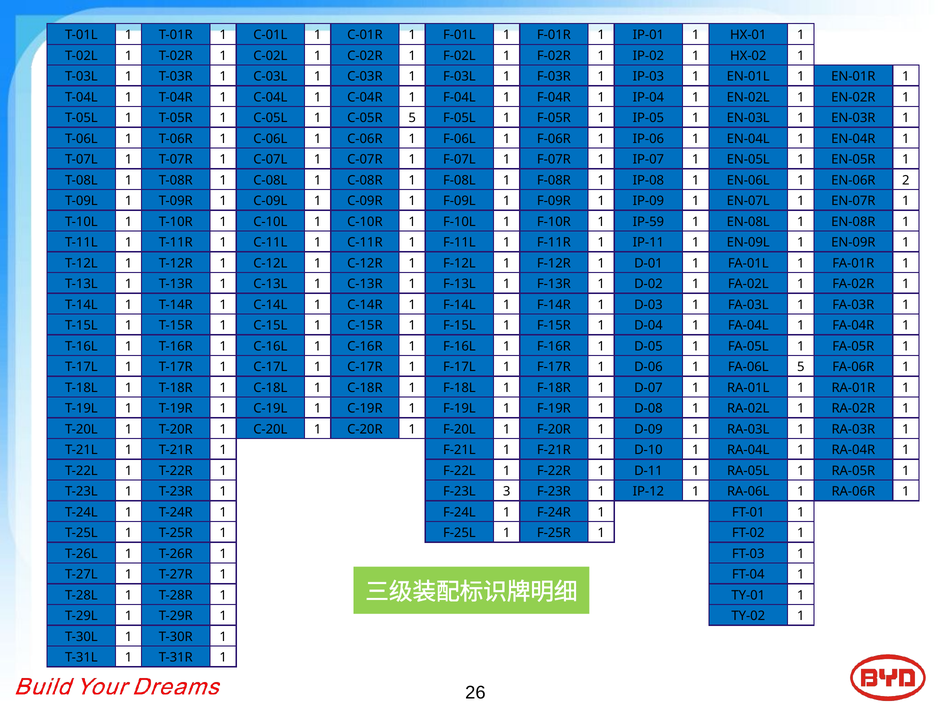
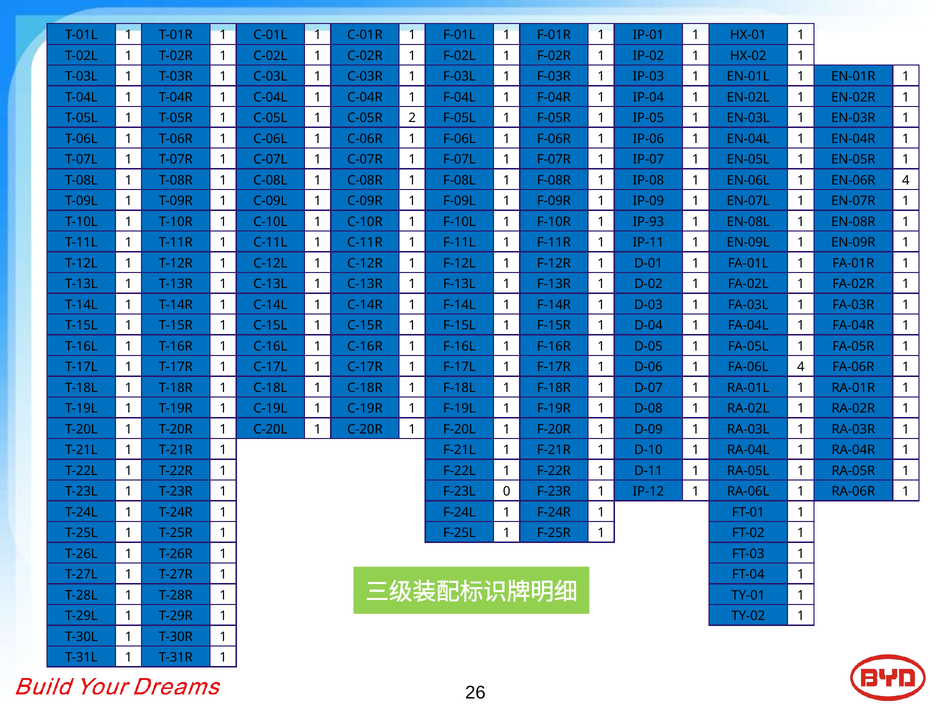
C-05R 5: 5 -> 2 (412, 118)
EN-06R 2: 2 -> 4 (906, 180)
IP-59: IP-59 -> IP-93 (648, 222)
FA-06L 5: 5 -> 4 (801, 367)
3: 3 -> 0 (507, 492)
